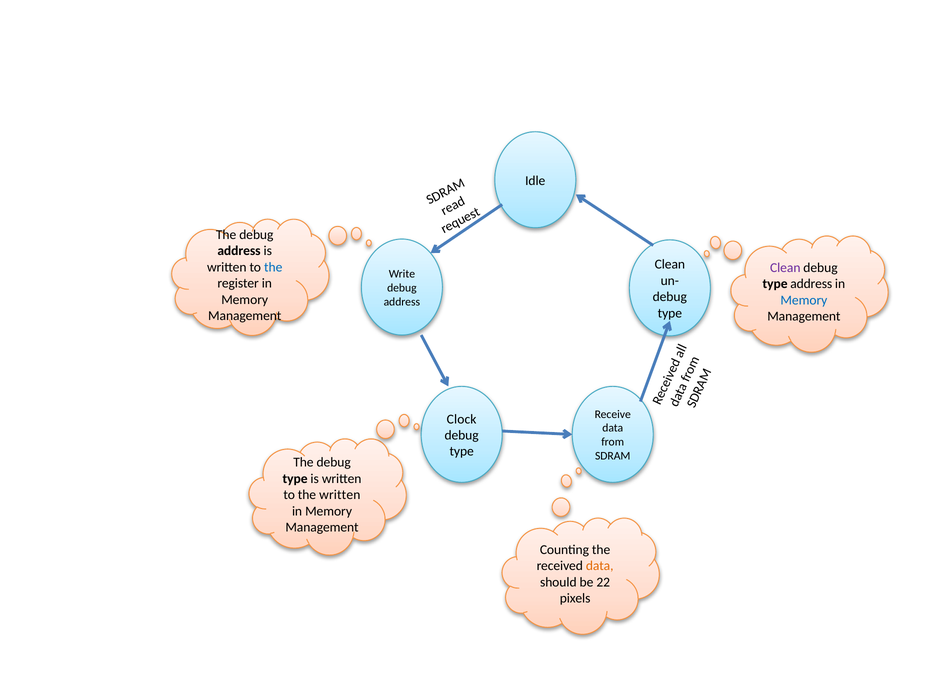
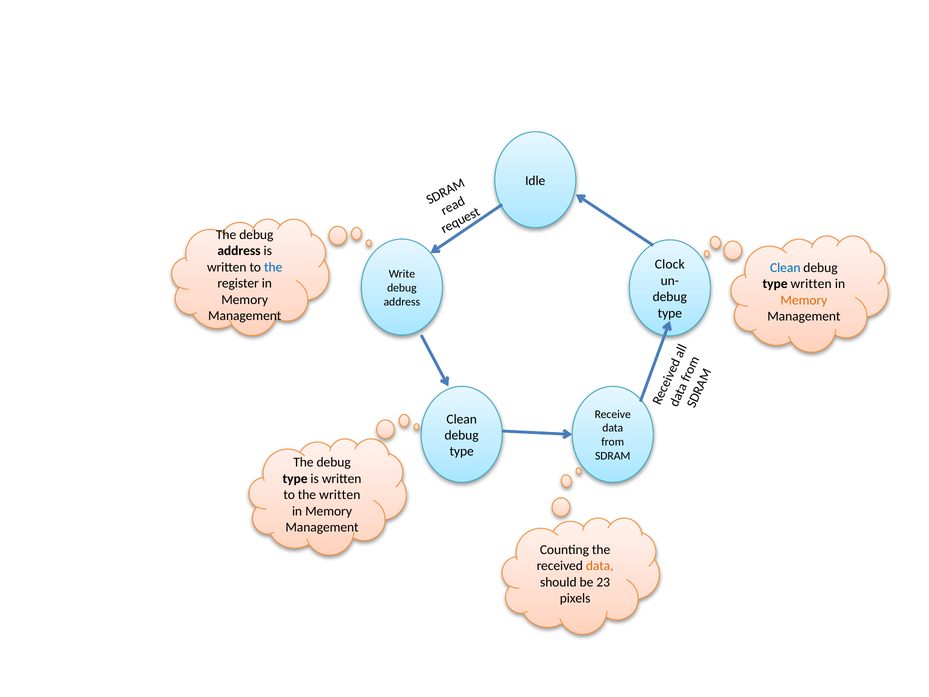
Clean: Clean -> Clock (670, 264)
Clean colour: purple -> blue (785, 268)
type address: address -> written (811, 284)
Memory colour: blue -> orange (804, 300)
Clock: Clock -> Clean (462, 419)
22: 22 -> 23 (603, 582)
